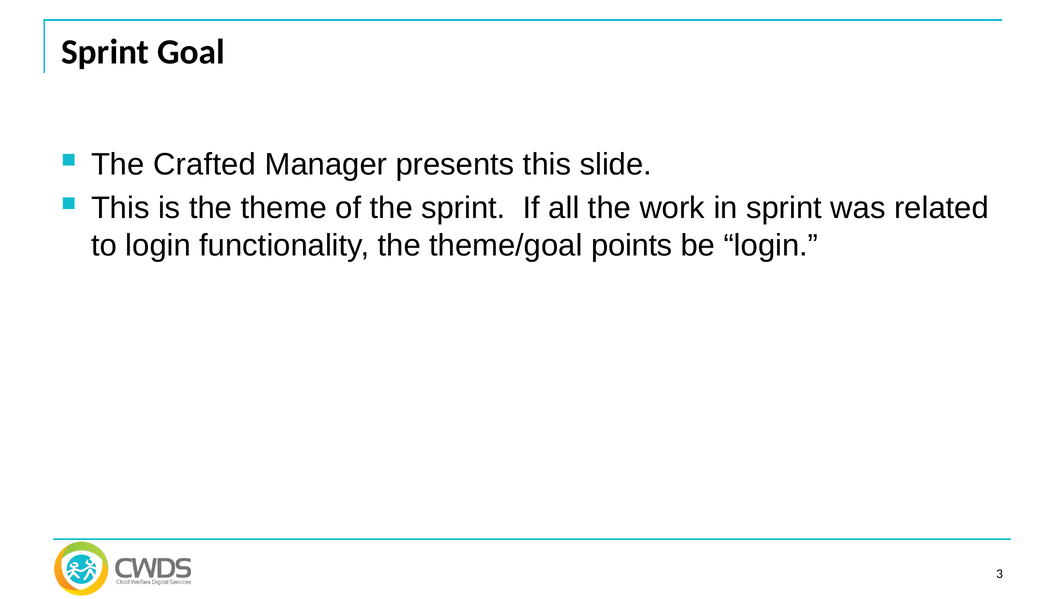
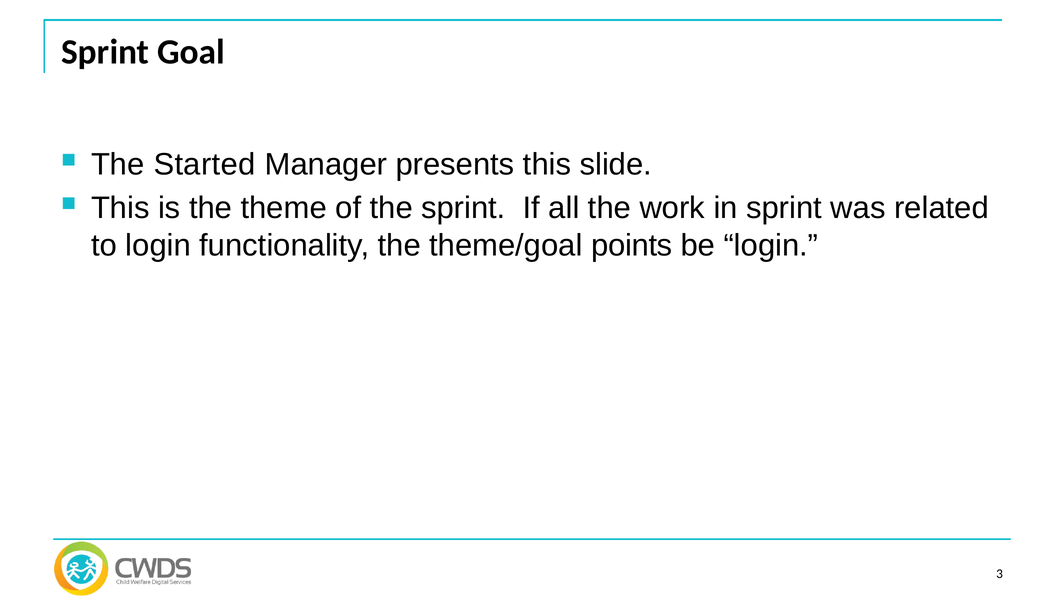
Crafted: Crafted -> Started (204, 164)
